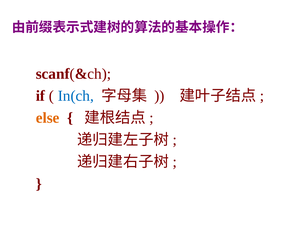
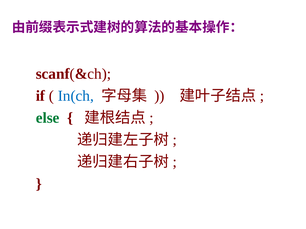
else colour: orange -> green (48, 118)
